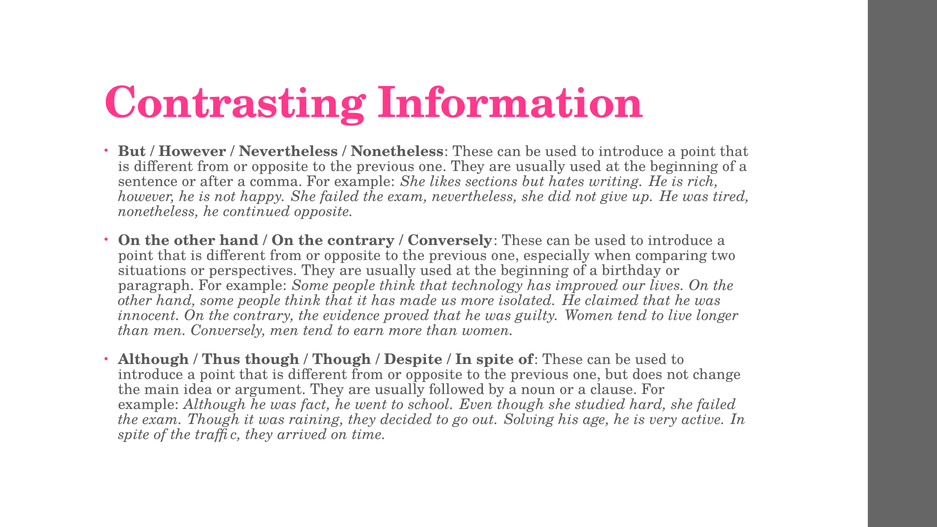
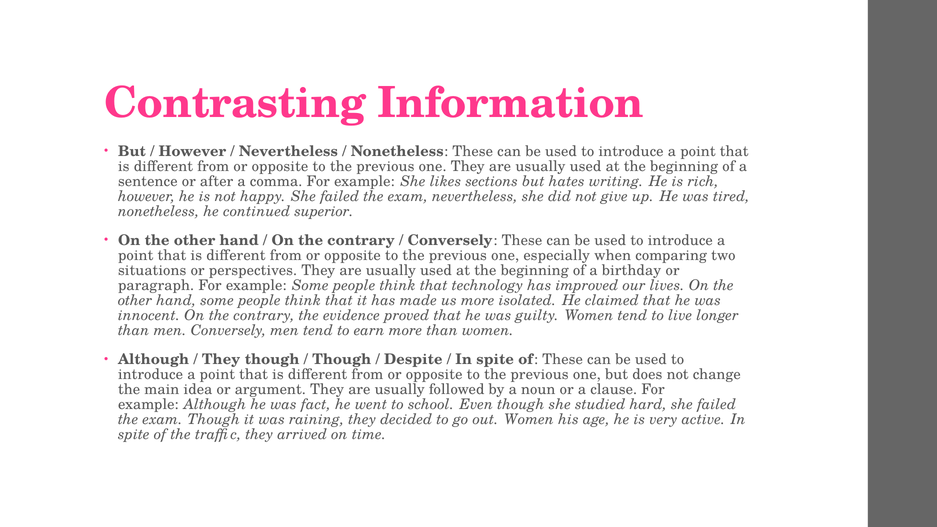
continued opposite: opposite -> superior (324, 211)
Thus: Thus -> They (221, 360)
out Solving: Solving -> Women (529, 420)
